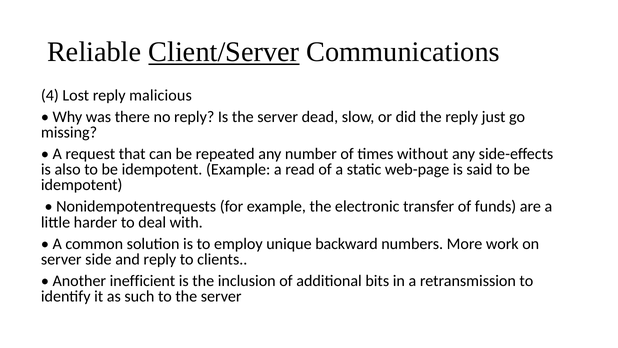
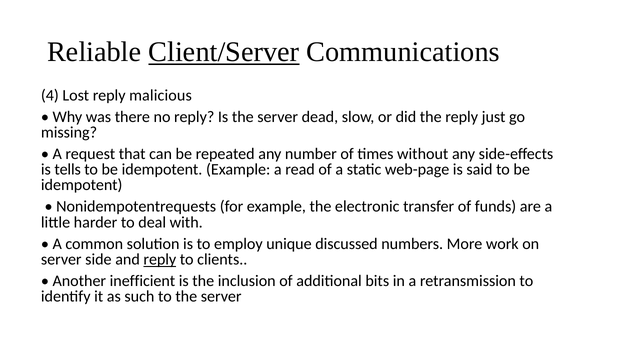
also: also -> tells (68, 169)
backward: backward -> discussed (347, 243)
reply underline: none -> present (160, 259)
